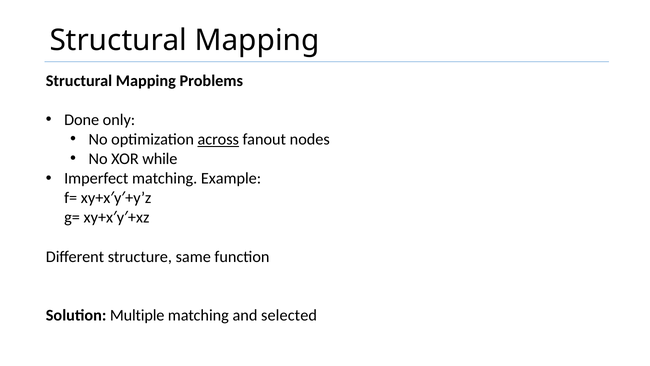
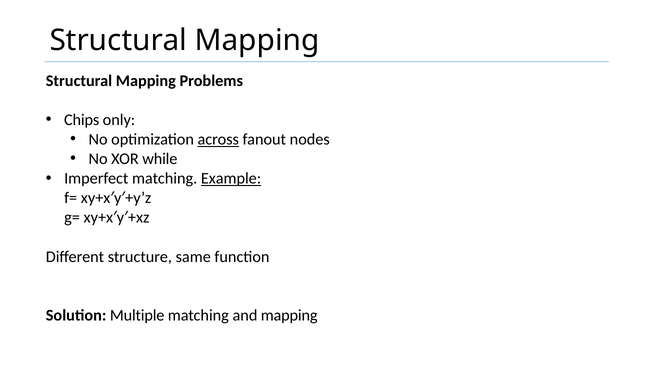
Done: Done -> Chips (82, 120)
Example underline: none -> present (231, 178)
and selected: selected -> mapping (289, 315)
